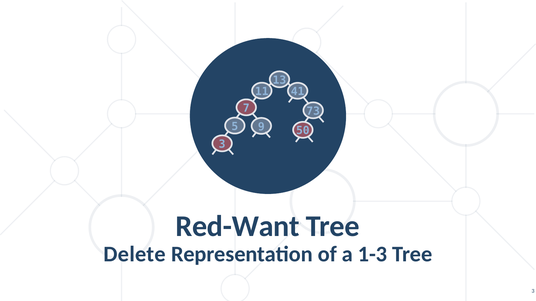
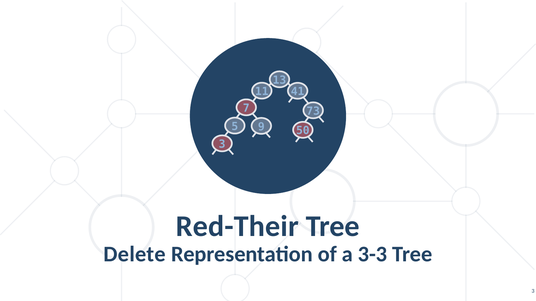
Red-Want: Red-Want -> Red-Their (237, 227)
1-3: 1-3 -> 3-3 (373, 255)
